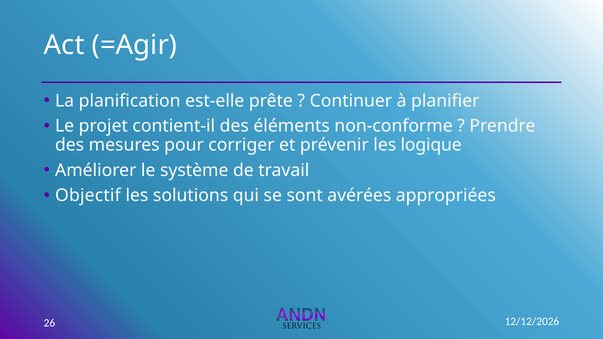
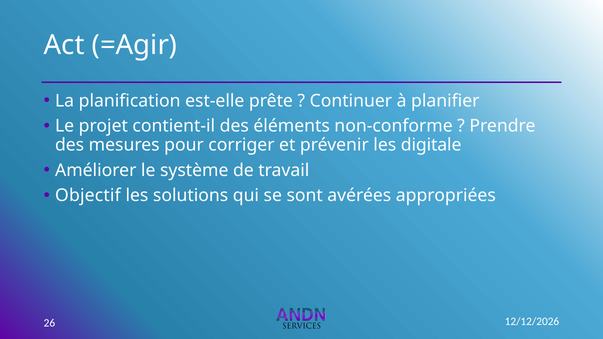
logique: logique -> digitale (431, 145)
